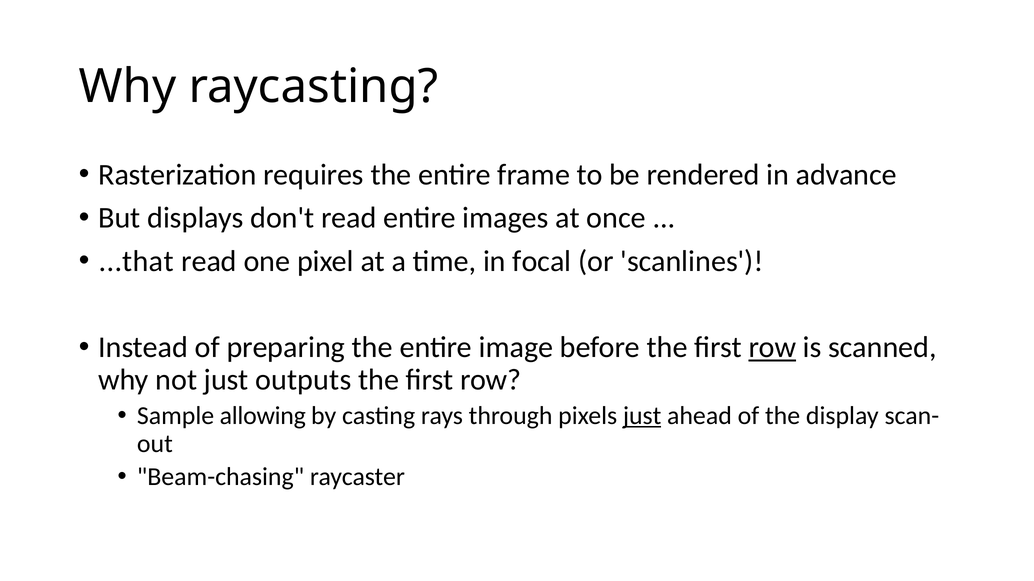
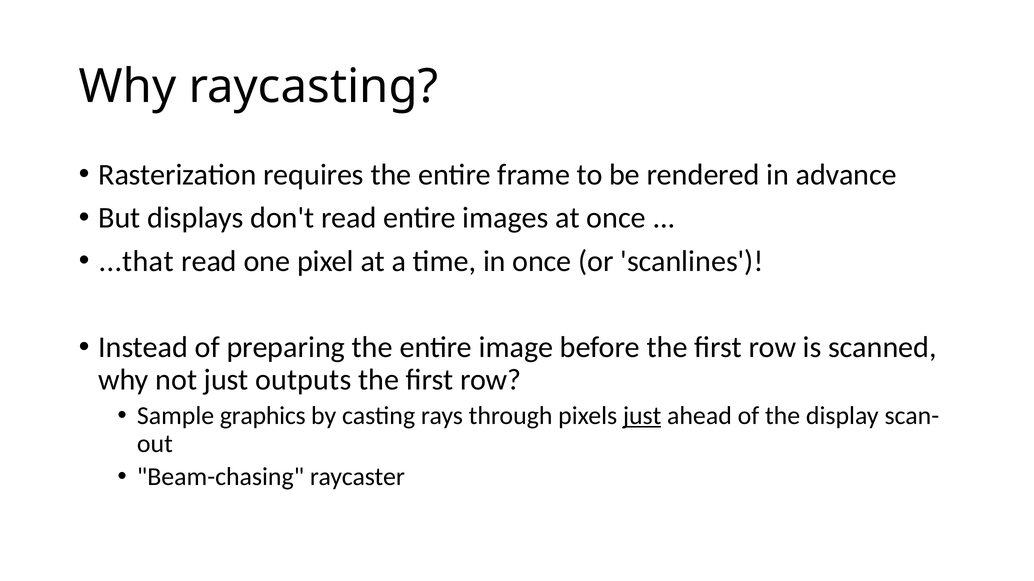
in focal: focal -> once (542, 261)
row underline: present -> none (772, 348)
allowing: allowing -> graphics (263, 416)
